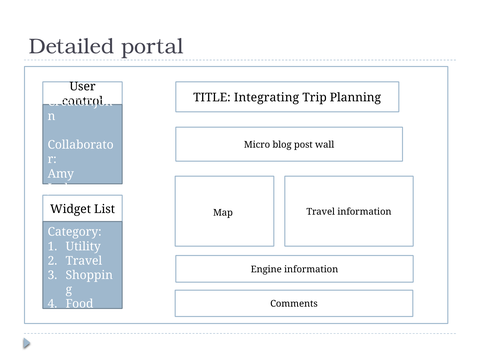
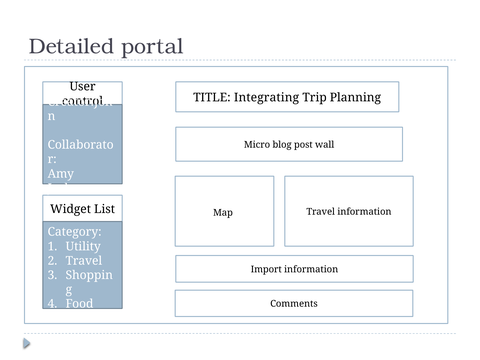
Engine: Engine -> Import (266, 269)
